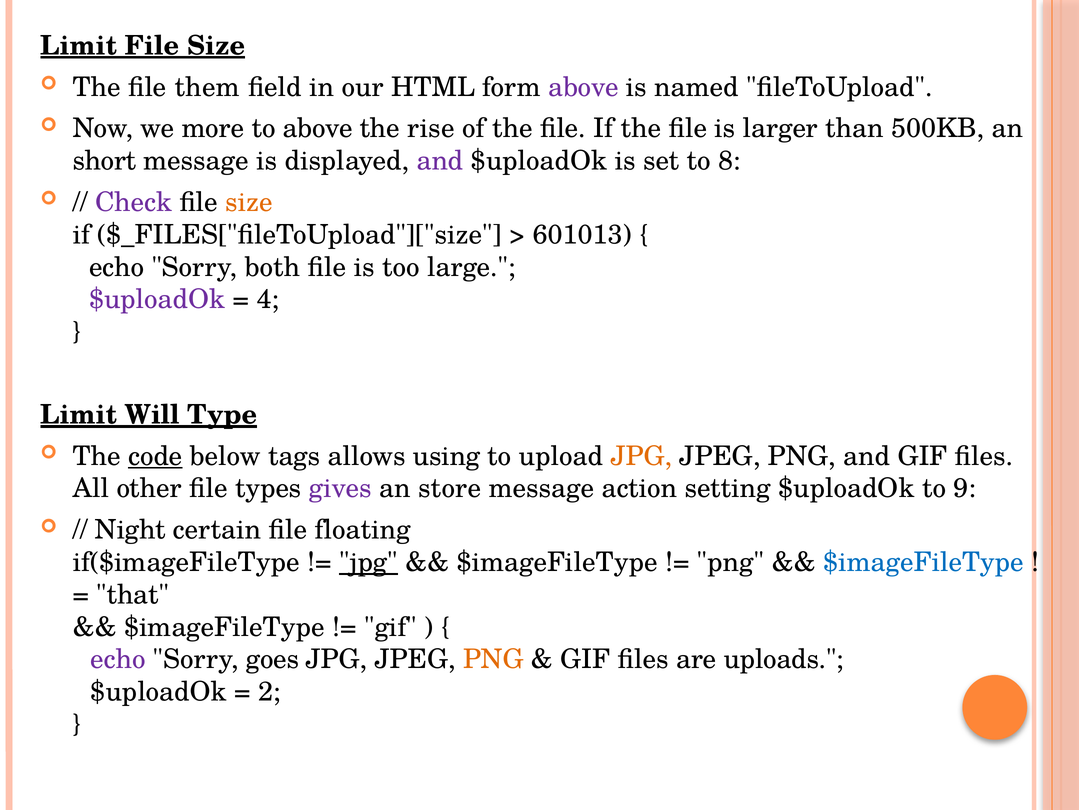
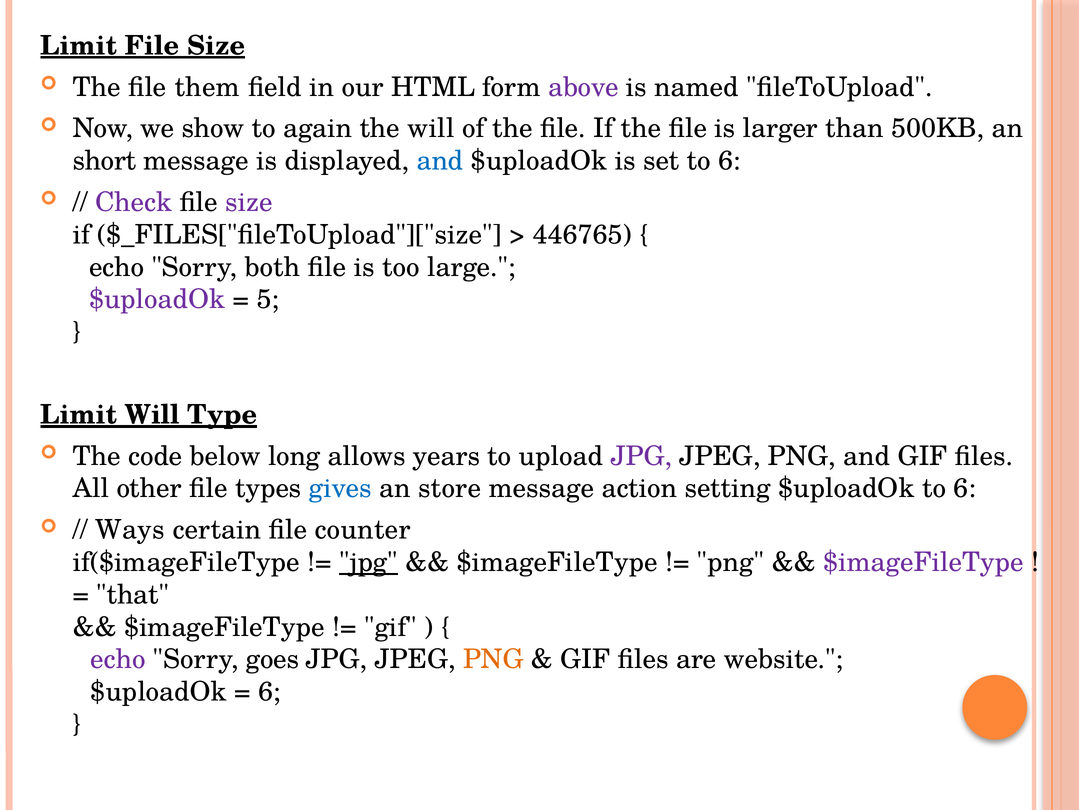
more: more -> show (213, 128)
to above: above -> again (318, 128)
the rise: rise -> will (431, 128)
and colour: purple -> blue (440, 161)
set to 8: 8 -> 6 (729, 161)
size colour: orange -> purple (249, 202)
601013: 601013 -> 446765 (582, 235)
4: 4 -> 5 (268, 299)
code underline: present -> none (155, 456)
tags: tags -> long (294, 456)
using: using -> years (446, 456)
JPG colour: orange -> purple (641, 456)
gives colour: purple -> blue (340, 488)
$uploadOk to 9: 9 -> 6 (965, 488)
Night: Night -> Ways (130, 529)
floating: floating -> counter (363, 529)
$imageFileType colour: blue -> purple (924, 562)
uploads: uploads -> website (784, 659)
2: 2 -> 6 (269, 691)
